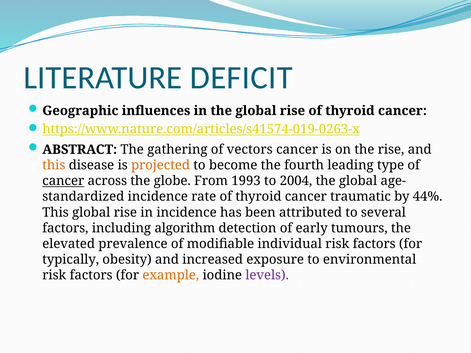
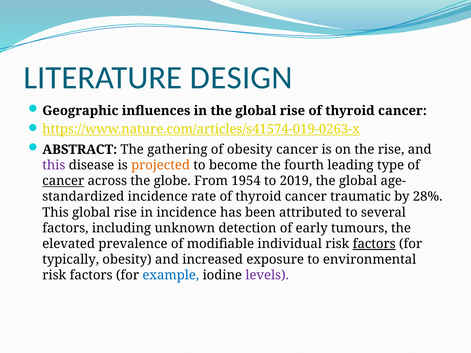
DEFICIT: DEFICIT -> DESIGN (241, 78)
of vectors: vectors -> obesity (250, 150)
this colour: orange -> purple (54, 165)
1993: 1993 -> 1954 (246, 181)
2004: 2004 -> 2019 (296, 181)
44%: 44% -> 28% (428, 197)
algorithm: algorithm -> unknown (185, 228)
factors underline: none -> present (374, 244)
example colour: orange -> blue (171, 275)
